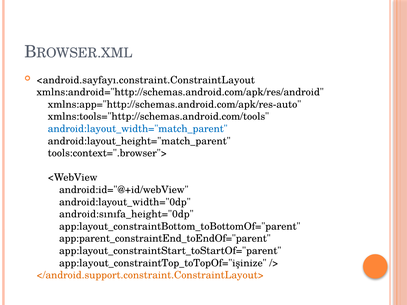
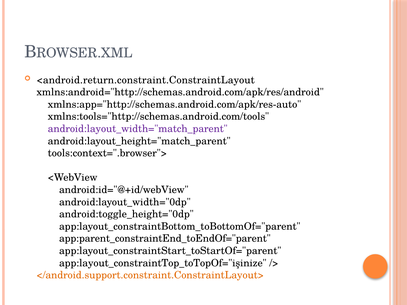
<android.sayfayı.constraint.ConstraintLayout: <android.sayfayı.constraint.ConstraintLayout -> <android.return.constraint.ConstraintLayout (146, 80)
android:layout_width="match_parent colour: blue -> purple (138, 129)
android:sınıfa_height="0dp: android:sınıfa_height="0dp -> android:toggle_height="0dp (126, 214)
